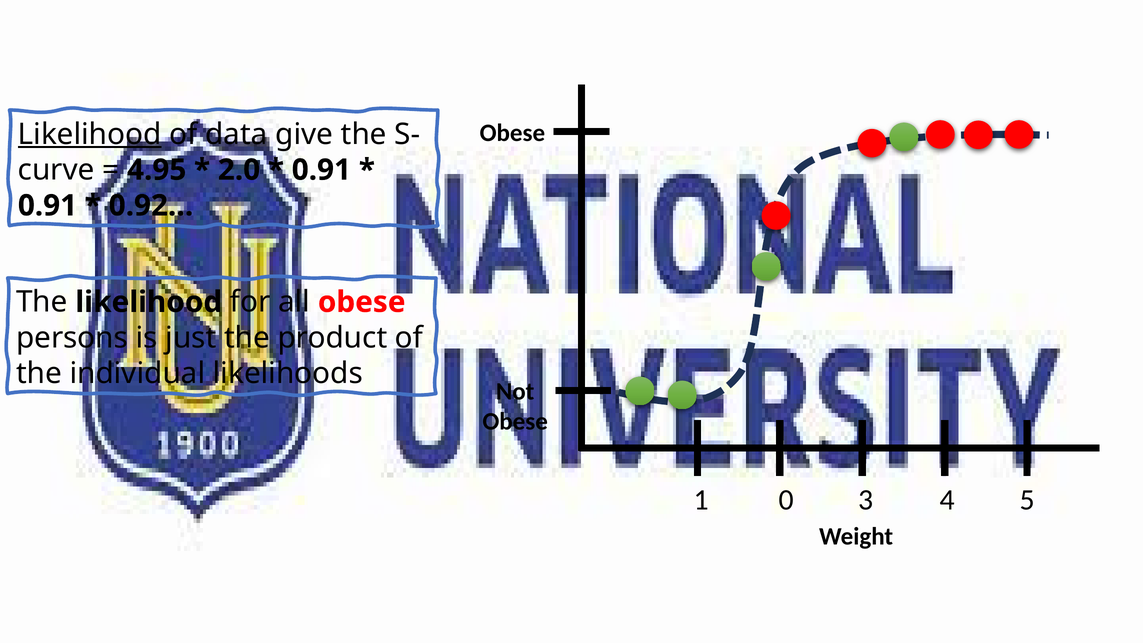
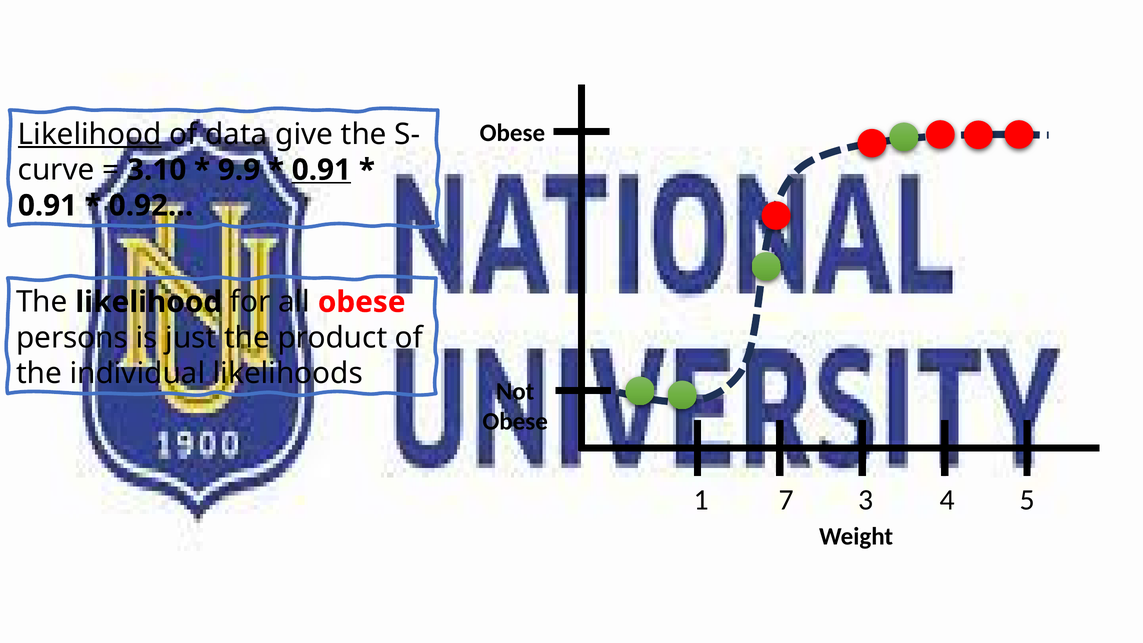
4.95: 4.95 -> 3.10 (157, 170)
2.0: 2.0 -> 9.9 (239, 170)
0.91 underline: none -> present (321, 170)
0: 0 -> 7 (786, 500)
